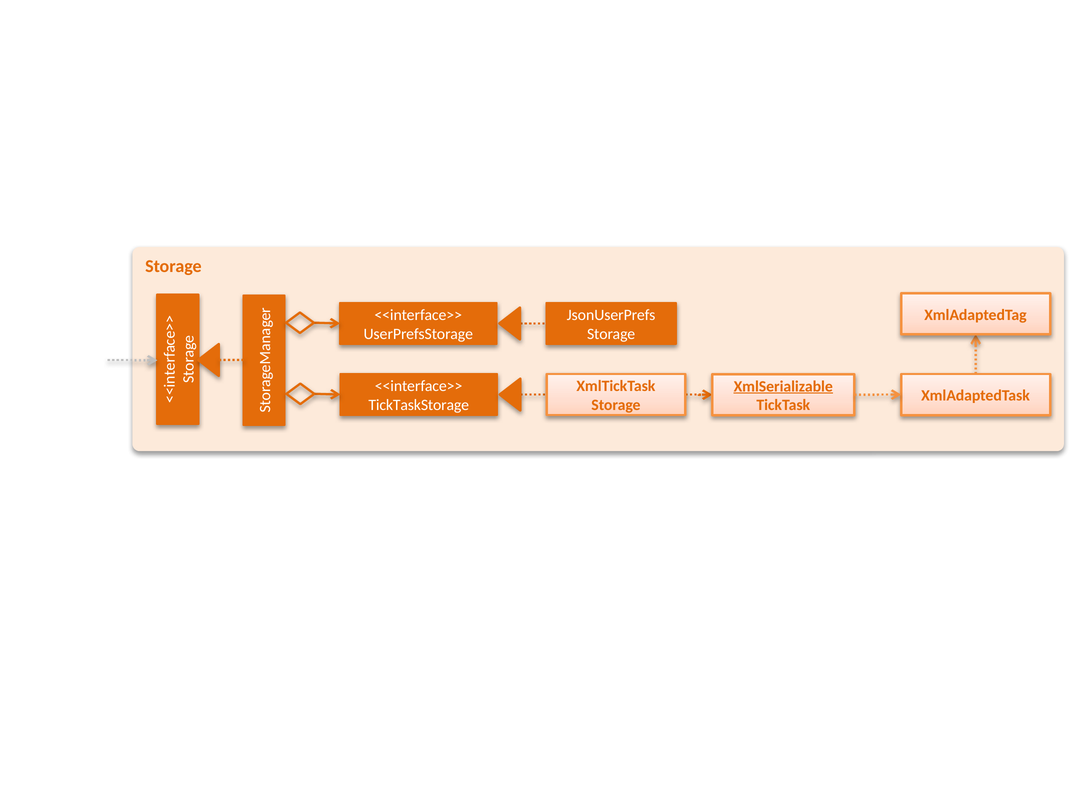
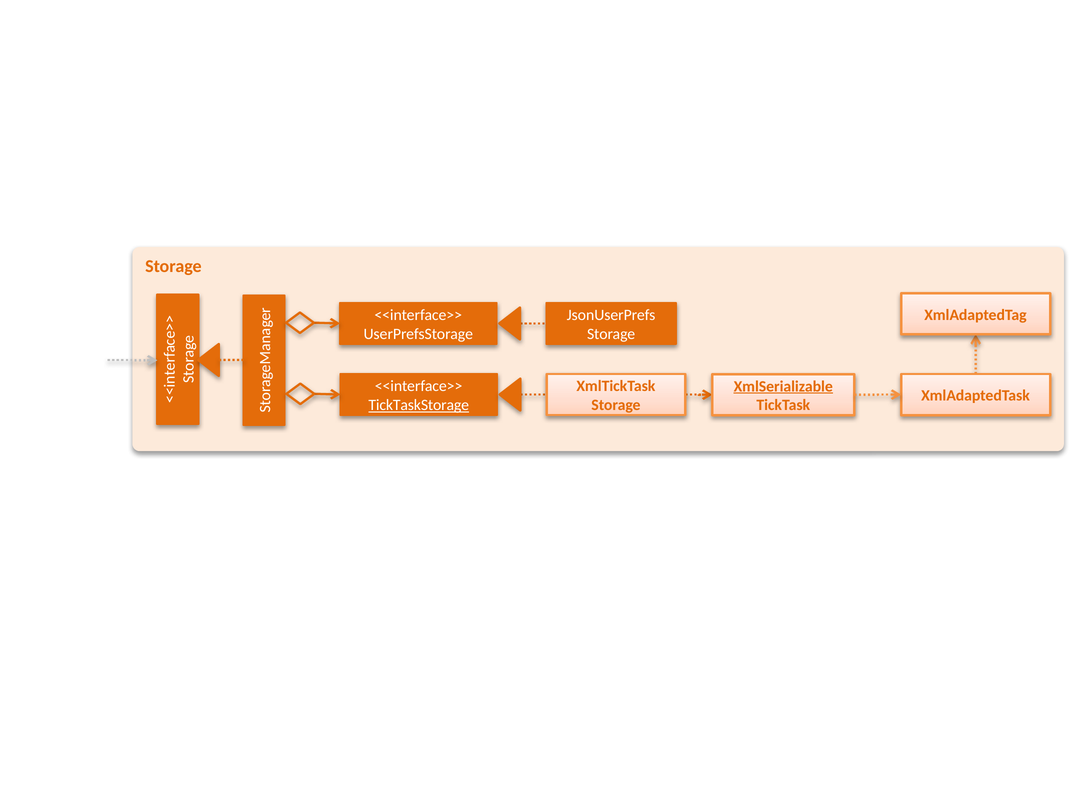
TickTaskStorage underline: none -> present (419, 405)
